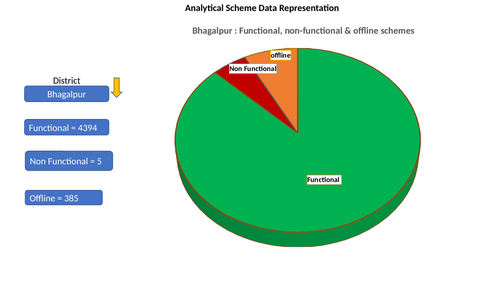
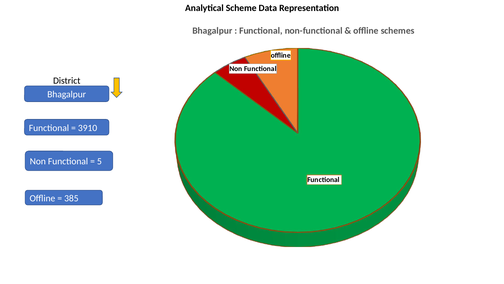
4394: 4394 -> 3910 (88, 128)
